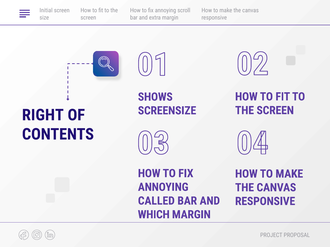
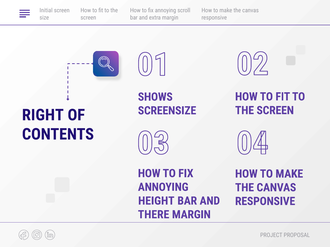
CALLED: CALLED -> HEIGHT (156, 201)
WHICH: WHICH -> THERE (154, 215)
